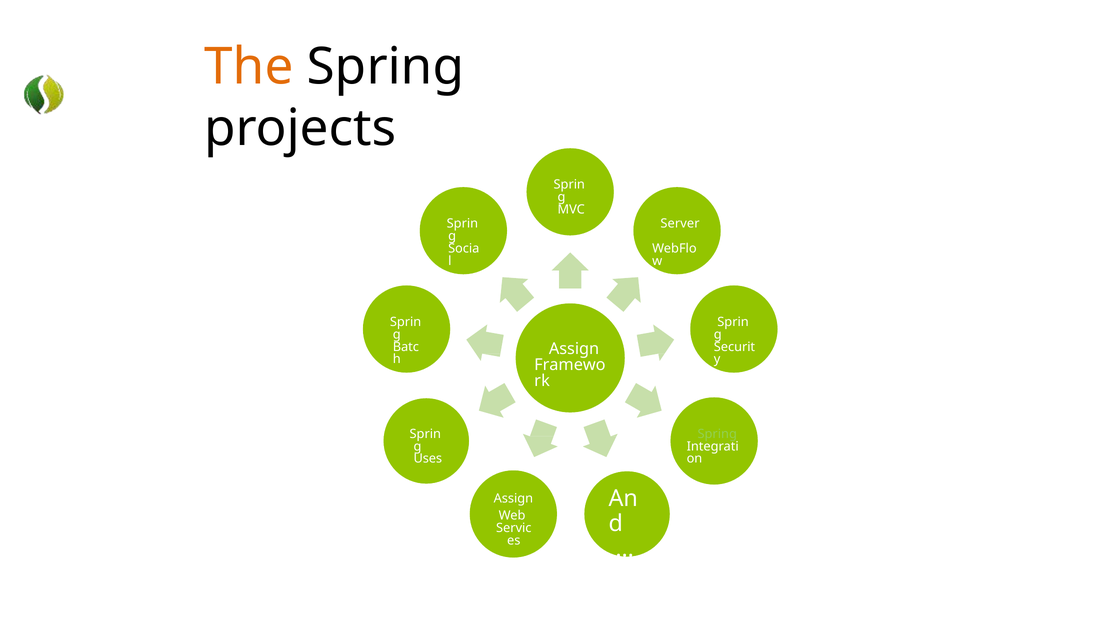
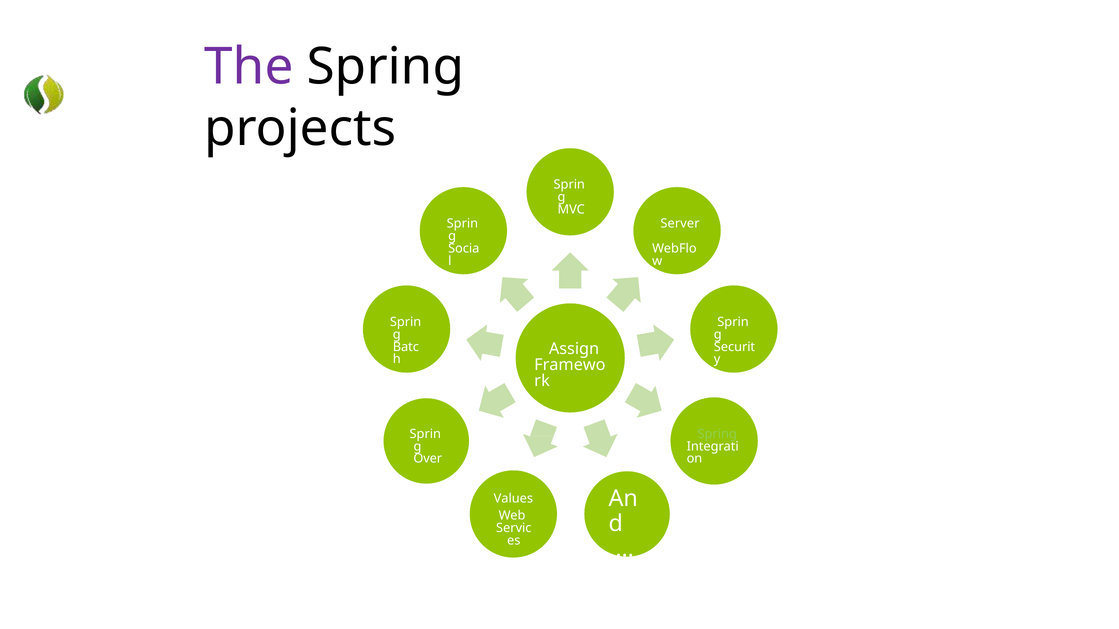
The colour: orange -> purple (249, 67)
Uses: Uses -> Over (428, 459)
Assign: Assign -> Values (513, 499)
